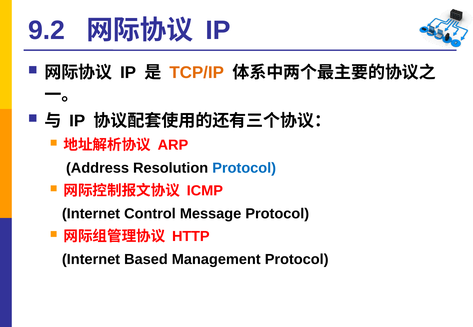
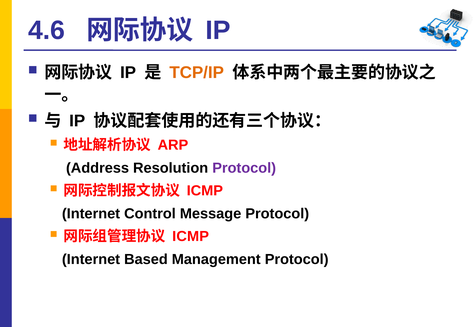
9.2: 9.2 -> 4.6 (47, 31)
Protocol colour: blue -> purple (244, 168)
HTTP: HTTP -> ICMP (191, 237)
